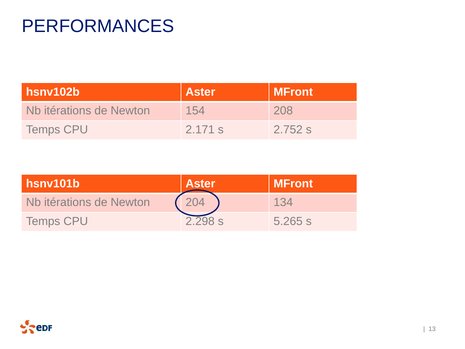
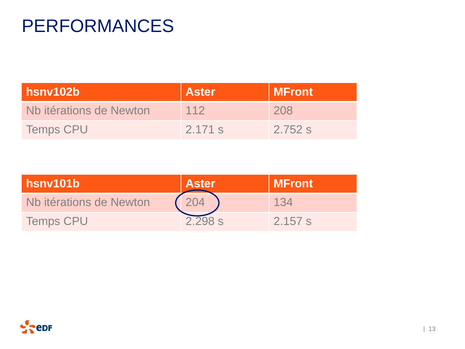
154: 154 -> 112 (195, 111)
5.265: 5.265 -> 2.157 (288, 221)
